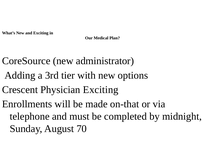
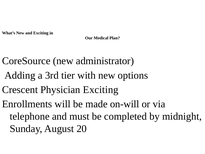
on-that: on-that -> on-will (125, 104)
70: 70 -> 20 (82, 128)
